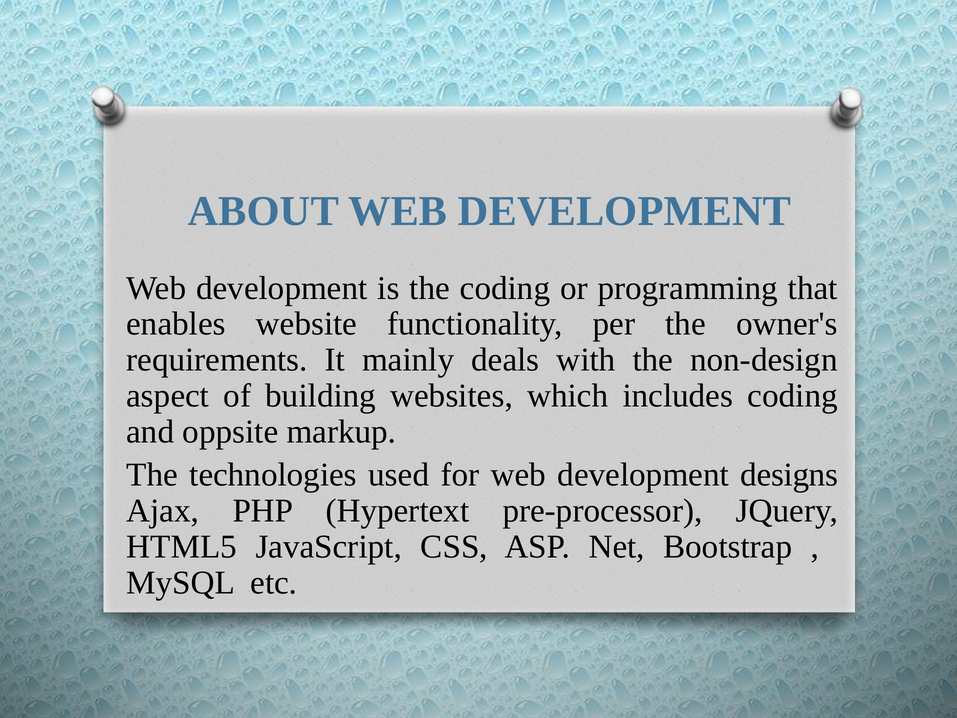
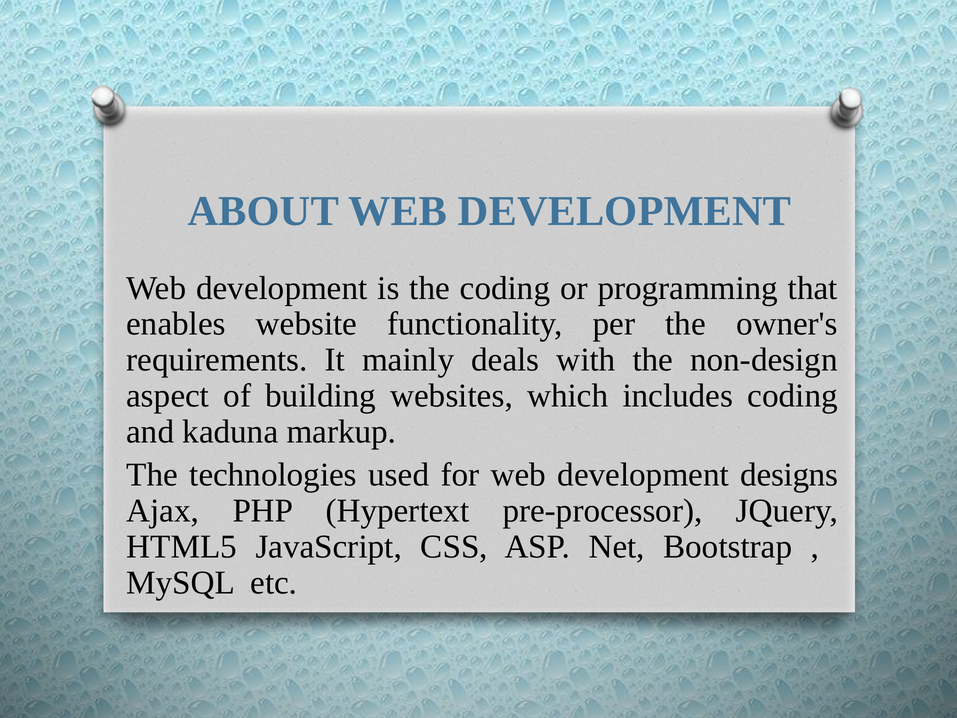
oppsite: oppsite -> kaduna (230, 431)
